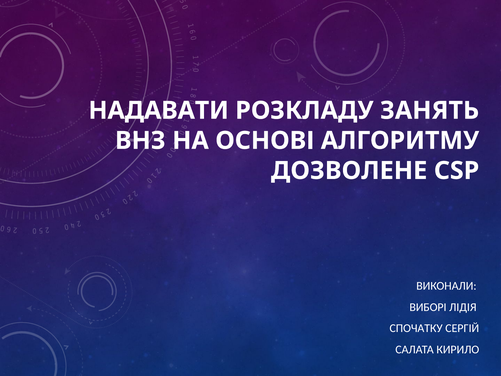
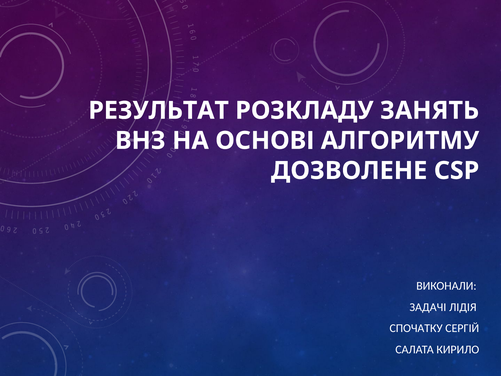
НАДАВАТИ: НАДАВАТИ -> РЕЗУЛЬТАТ (159, 110)
ВИБОРІ: ВИБОРІ -> ЗАДАЧІ (428, 307)
